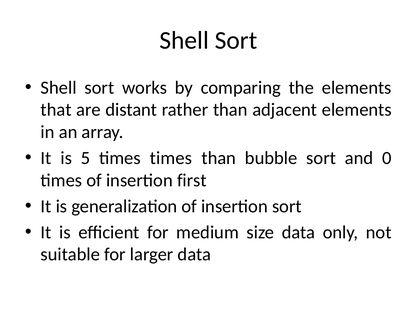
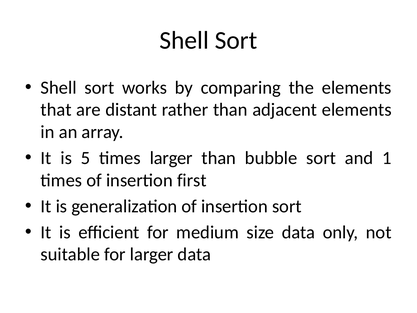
times times: times -> larger (171, 158)
0: 0 -> 1 (387, 158)
